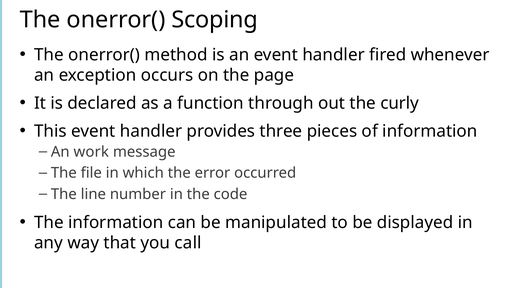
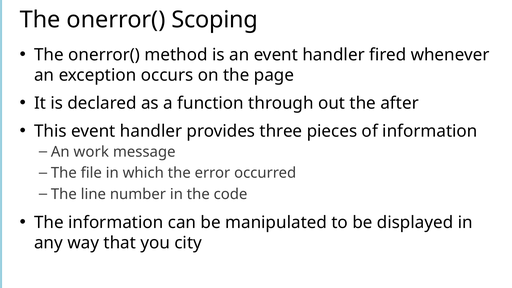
curly: curly -> after (400, 103)
call: call -> city (188, 243)
